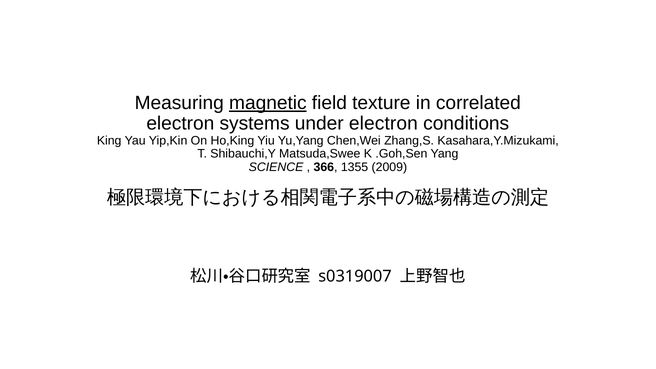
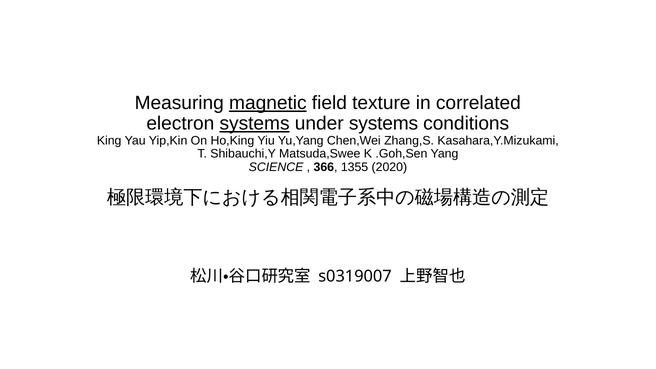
systems underline: none -> present (255, 124)
under electron: electron -> systems (384, 124)
2009: 2009 -> 2020 (389, 167)
